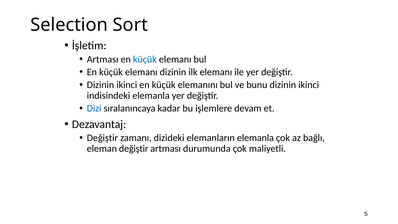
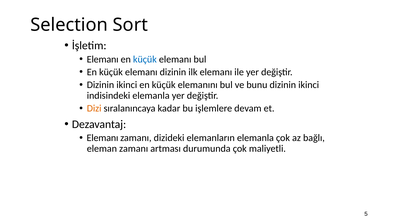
Artması: Artması -> Elemanı (103, 59)
Dizi colour: blue -> orange (94, 108)
Değiştir: Değiştir -> Elemanı (102, 138)
eleman değiştir: değiştir -> zamanı (134, 149)
